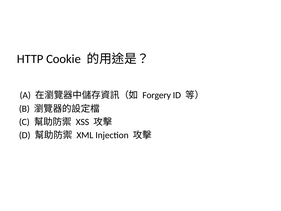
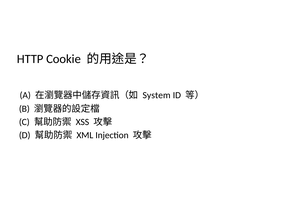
Forgery: Forgery -> System (157, 95)
